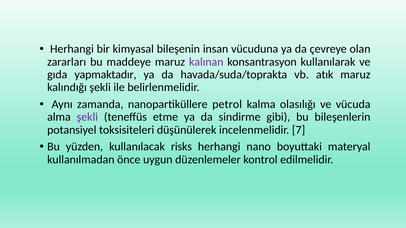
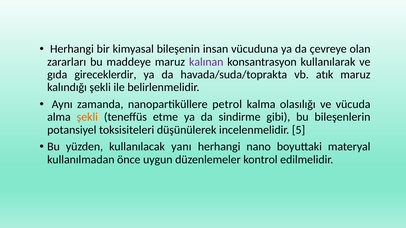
yapmaktadır: yapmaktadır -> gireceklerdir (105, 75)
şekli colour: purple -> orange (87, 117)
7: 7 -> 5 (299, 130)
risks: risks -> yanı (181, 147)
